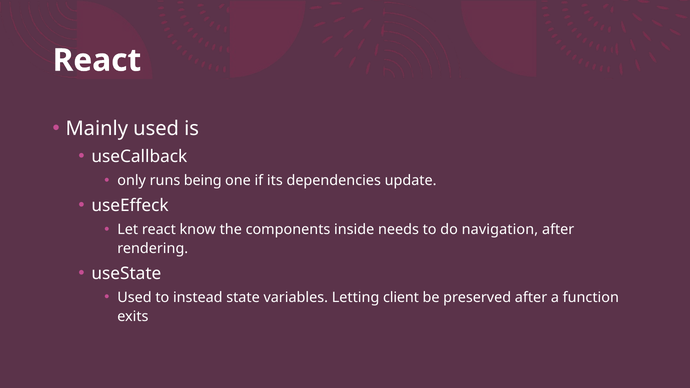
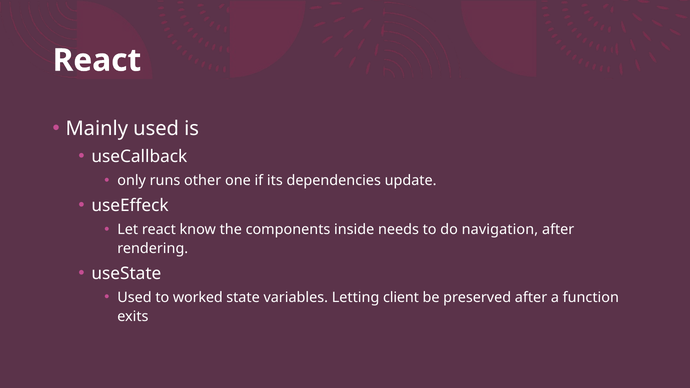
being: being -> other (203, 181)
instead: instead -> worked (198, 298)
